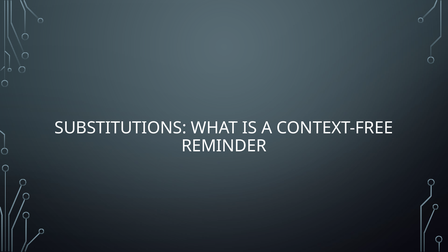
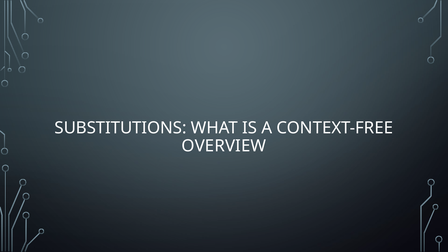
REMINDER: REMINDER -> OVERVIEW (224, 146)
